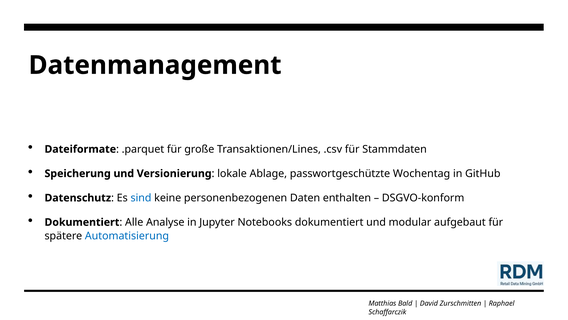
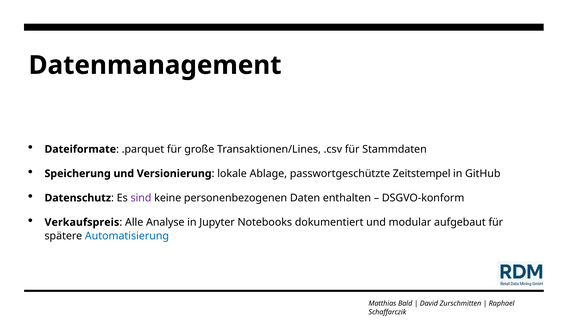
Wochentag: Wochentag -> Zeitstempel (422, 173)
sind colour: blue -> purple (141, 198)
Dokumentiert: Dokumentiert -> Verkaufspreis (82, 222)
